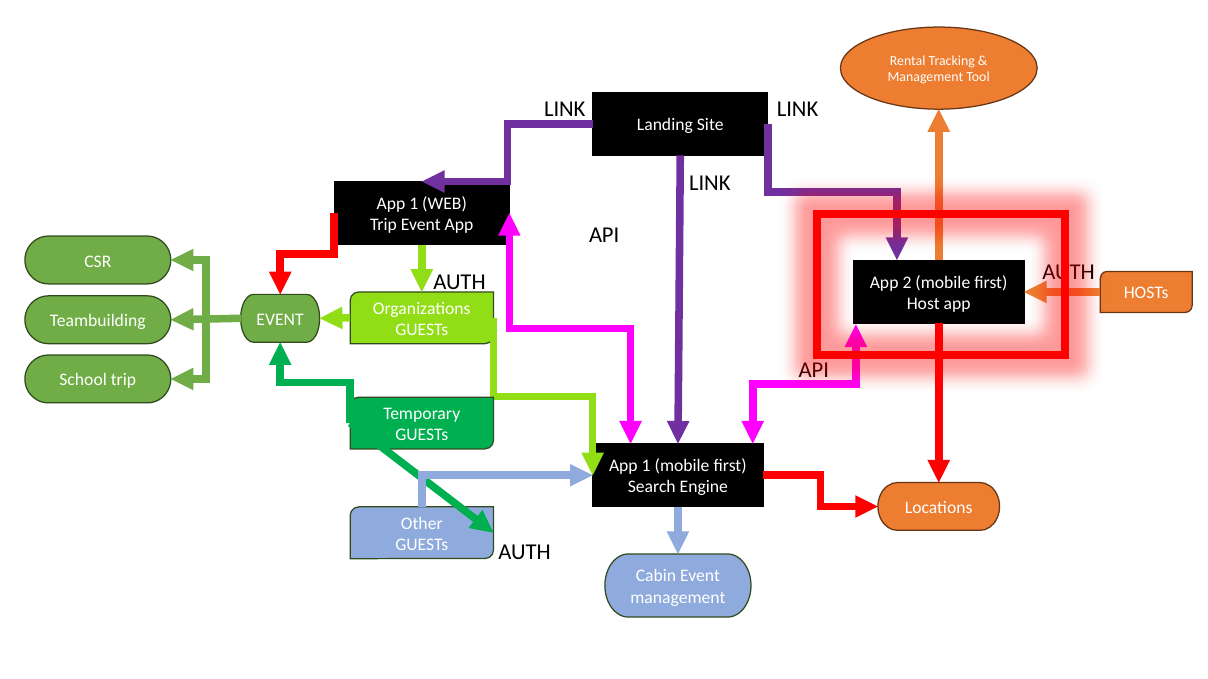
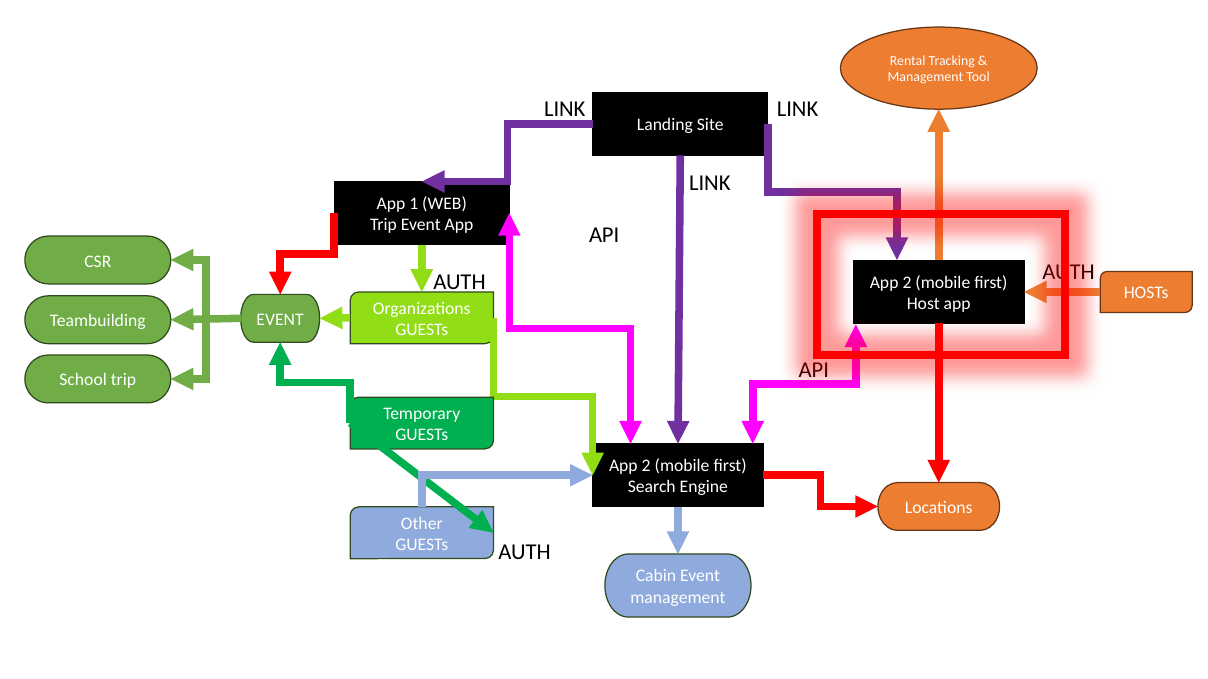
1: 1 -> 2 (646, 466)
